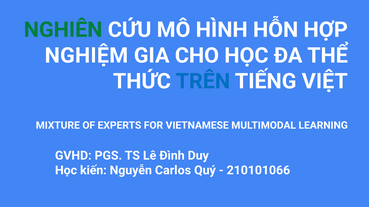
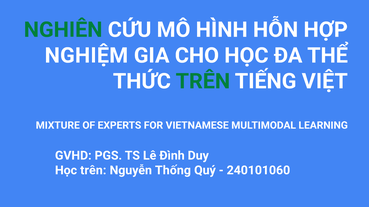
TRÊN colour: blue -> green (203, 82)
Học kiến: kiến -> trên (93, 171)
Carlos: Carlos -> Thống (173, 171)
210101066: 210101066 -> 240101060 (258, 171)
